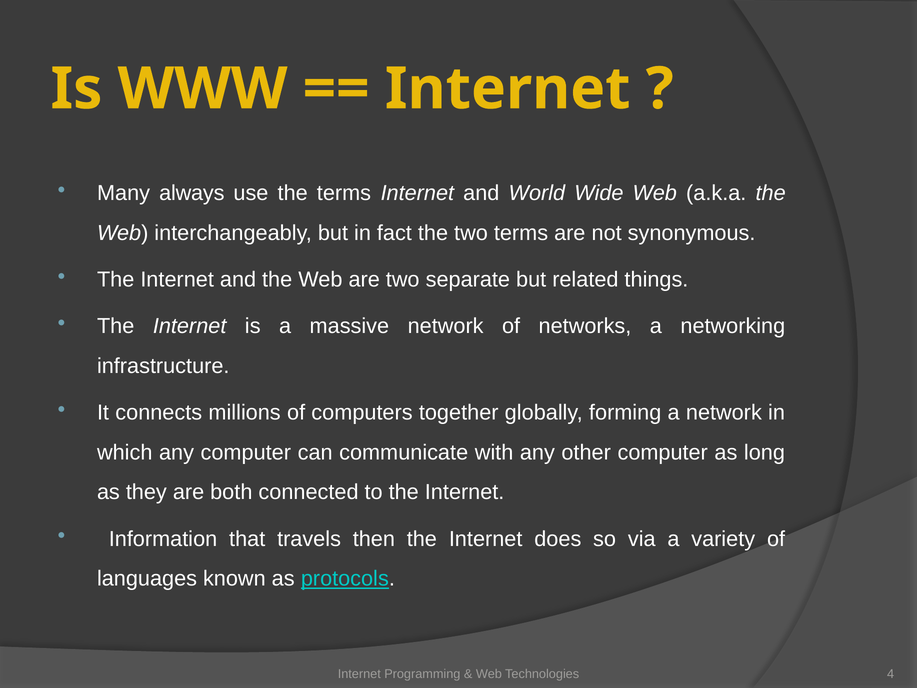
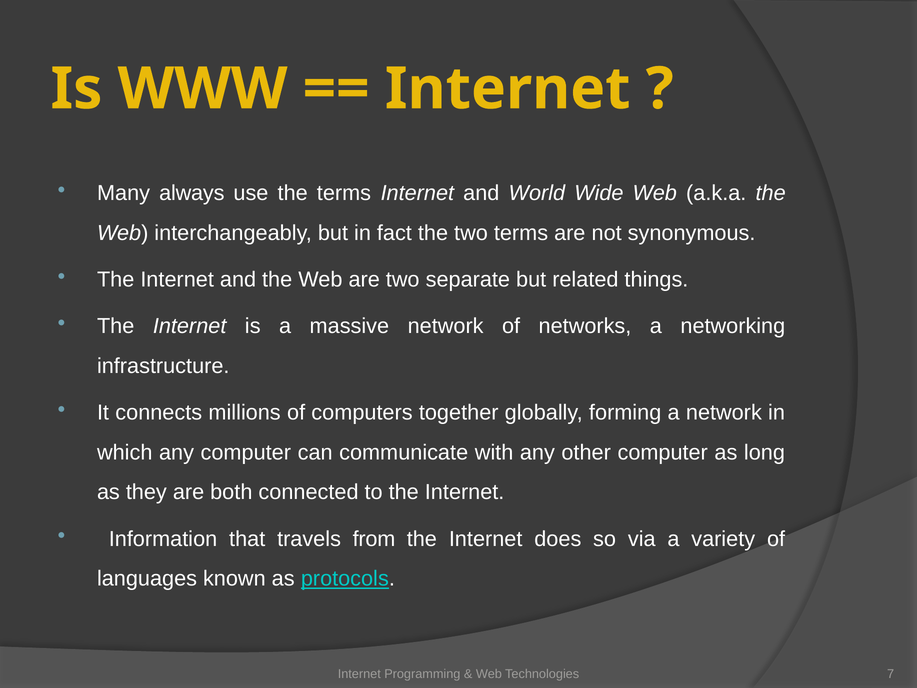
then: then -> from (374, 539)
4: 4 -> 7 (891, 674)
